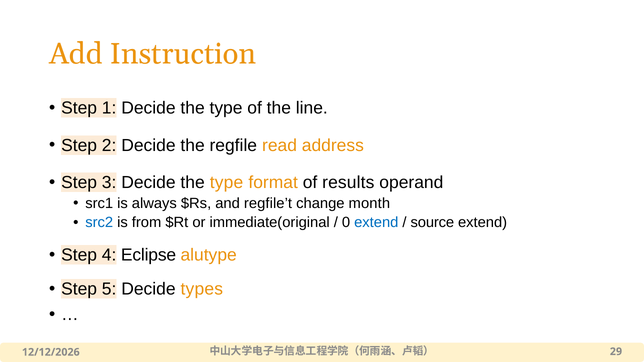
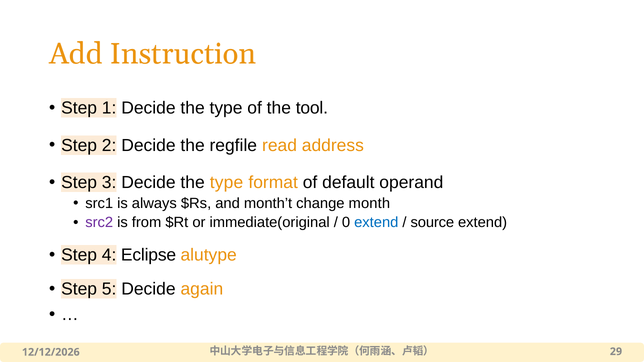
line: line -> tool (312, 108)
results: results -> default (348, 183)
regfile’t: regfile’t -> month’t (268, 204)
src2 colour: blue -> purple (99, 223)
types: types -> again (202, 289)
